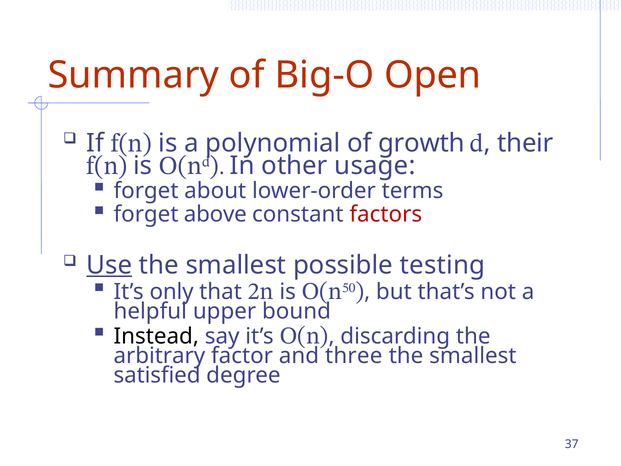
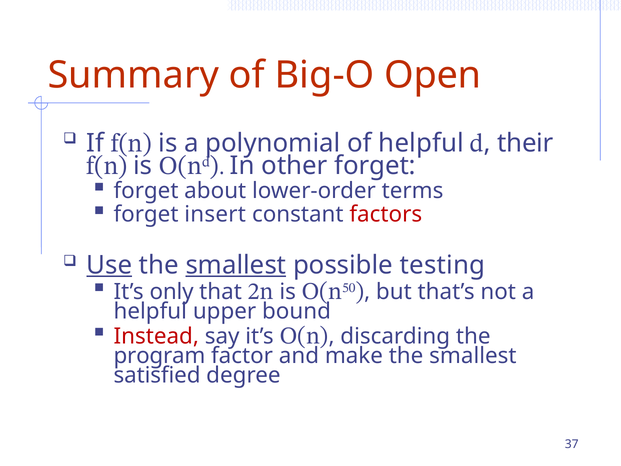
of growth: growth -> helpful (421, 143)
other usage: usage -> forget (375, 166)
above: above -> insert (215, 214)
smallest underline: none -> present (236, 265)
Instead colour: black -> red (156, 336)
arbitrary: arbitrary -> program (159, 356)
three: three -> make (354, 356)
